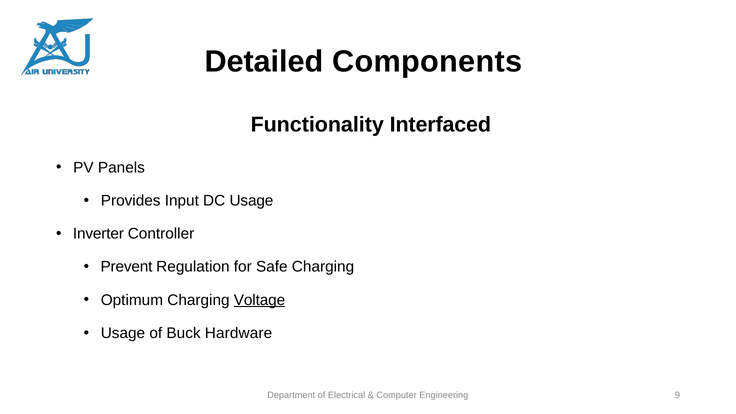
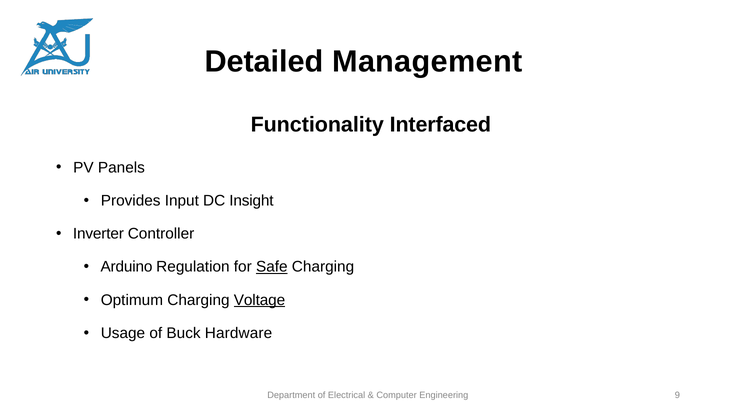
Components: Components -> Management (427, 62)
DC Usage: Usage -> Insight (251, 201)
Prevent: Prevent -> Arduino (126, 267)
Safe underline: none -> present (272, 267)
